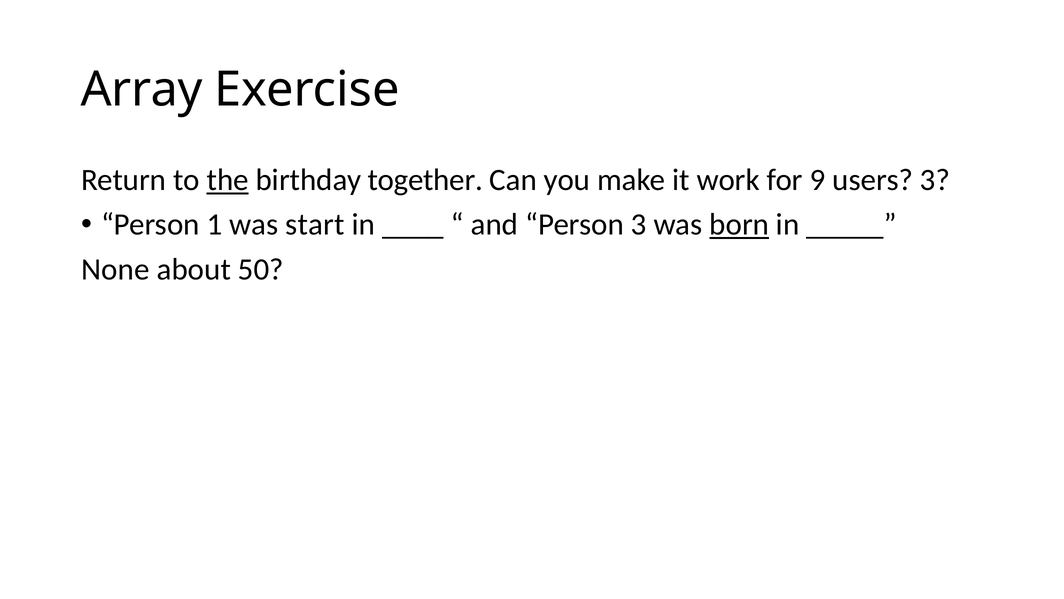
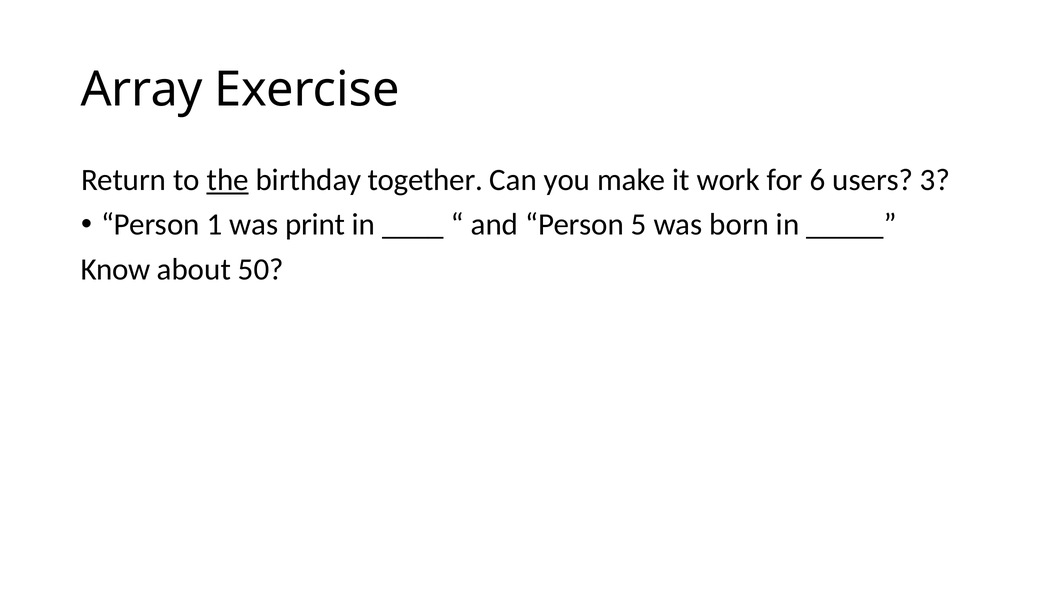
9: 9 -> 6 (818, 180)
start: start -> print (315, 225)
Person 3: 3 -> 5 (639, 225)
born underline: present -> none (739, 225)
None: None -> Know (116, 269)
